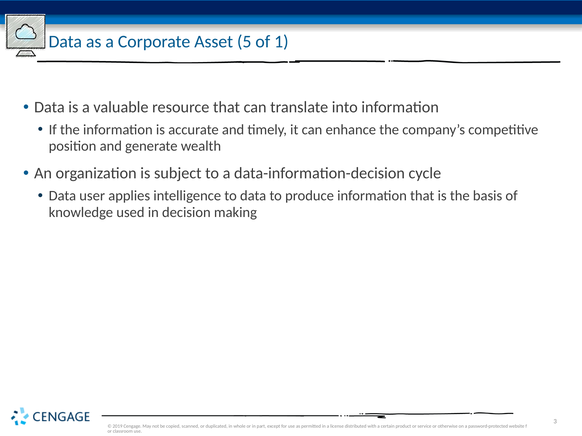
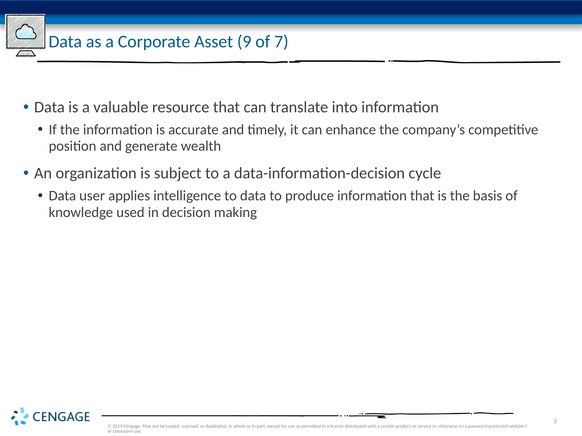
5: 5 -> 9 (244, 42)
1: 1 -> 7 (281, 42)
